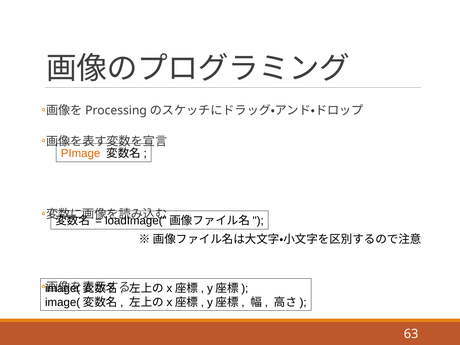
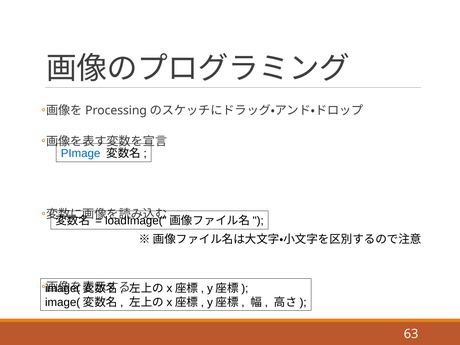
PImage colour: orange -> blue (81, 153)
